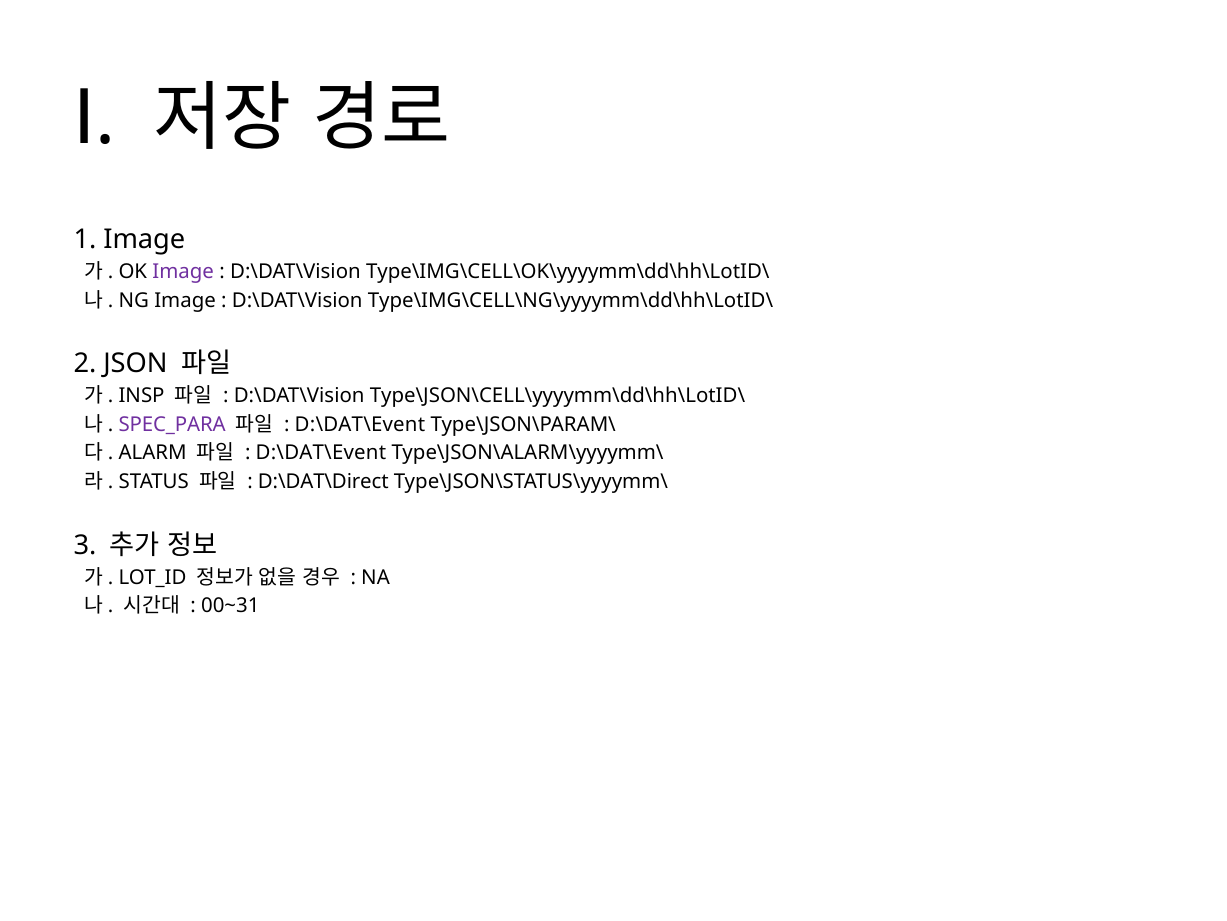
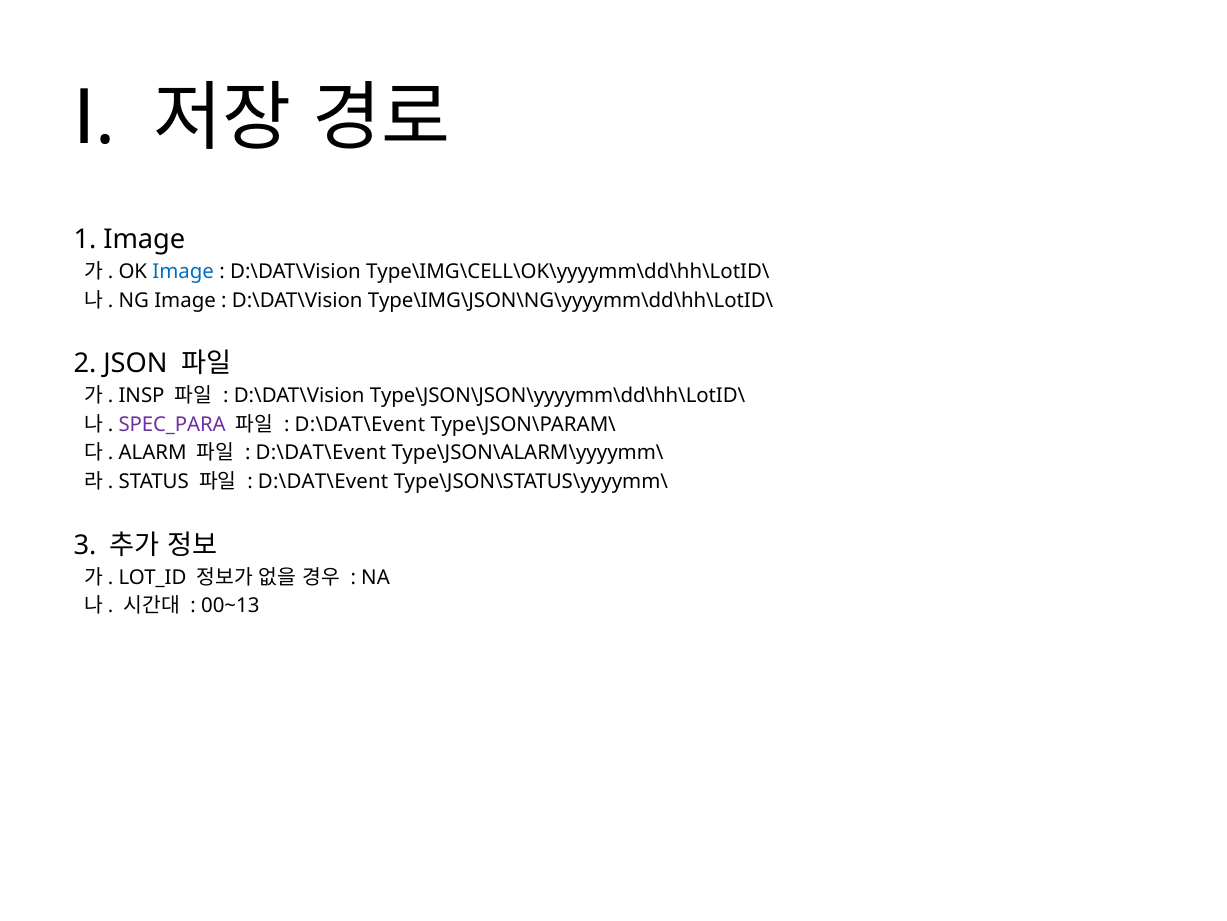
Image colour: purple -> blue (183, 271)
Type\IMG\CELL\NG\yyyymm\dd\hh\LotID\: Type\IMG\CELL\NG\yyyymm\dd\hh\LotID\ -> Type\IMG\JSON\NG\yyyymm\dd\hh\LotID\ (571, 300)
Type\JSON\CELL\yyyymm\dd\hh\LotID\: Type\JSON\CELL\yyyymm\dd\hh\LotID\ -> Type\JSON\JSON\yyyymm\dd\hh\LotID\ (558, 395)
D:\DAT\Direct: D:\DAT\Direct -> D:\DAT\Event (323, 481)
00~31: 00~31 -> 00~13 (230, 606)
